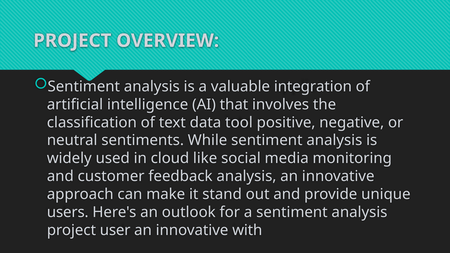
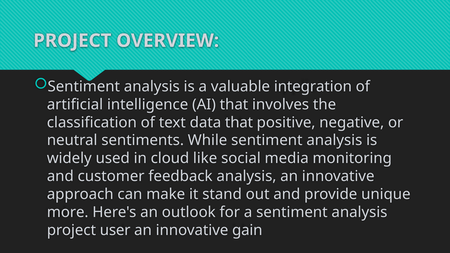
data tool: tool -> that (239, 122)
users: users -> more (68, 212)
with: with -> gain (247, 230)
